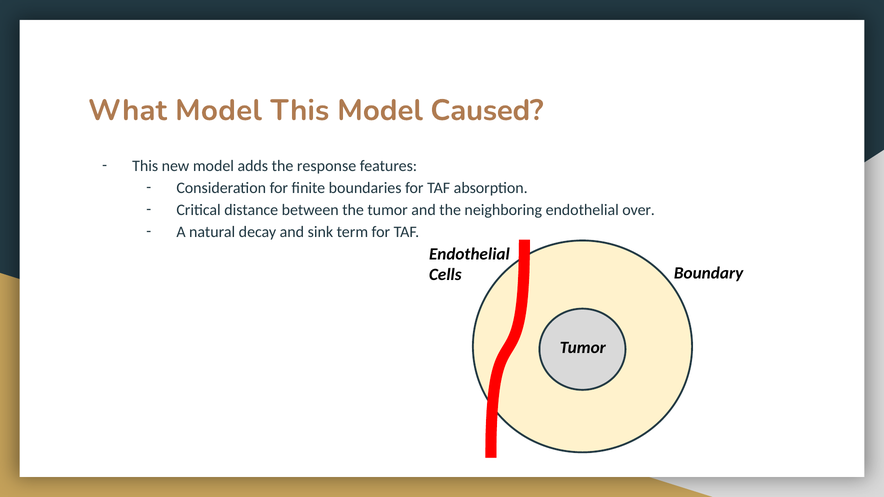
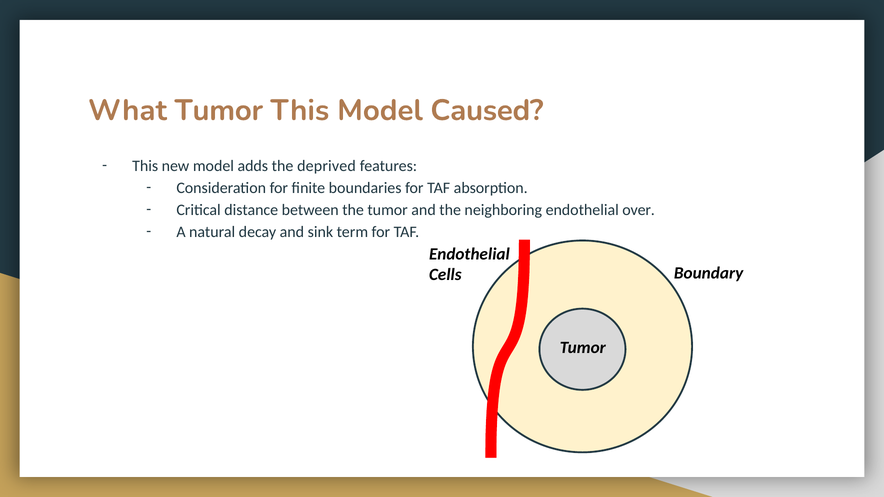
What Model: Model -> Tumor (219, 110)
response: response -> deprived (326, 166)
